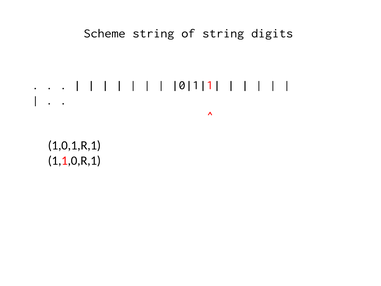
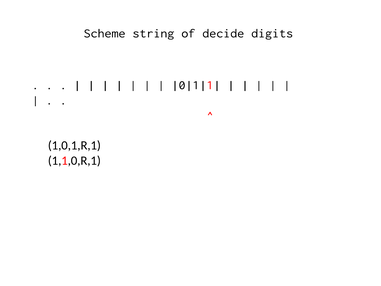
of string: string -> decide (223, 33)
